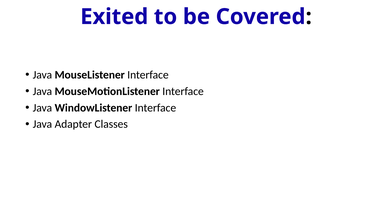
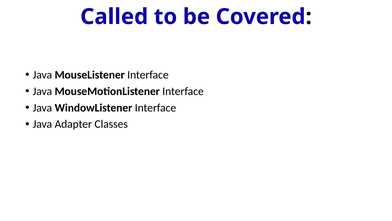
Exited: Exited -> Called (114, 17)
